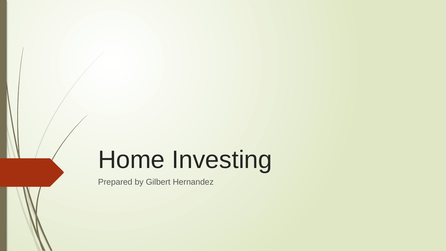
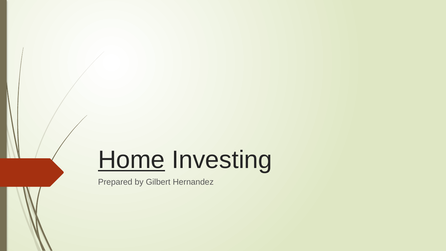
Home underline: none -> present (131, 160)
